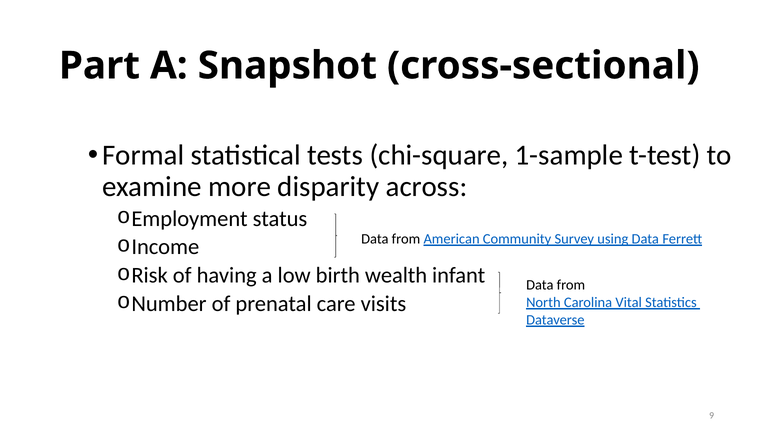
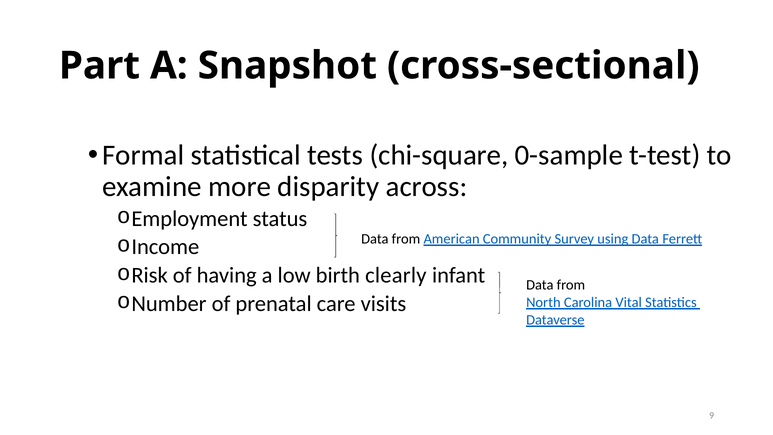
1-sample: 1-sample -> 0-sample (569, 155)
wealth: wealth -> clearly (396, 275)
